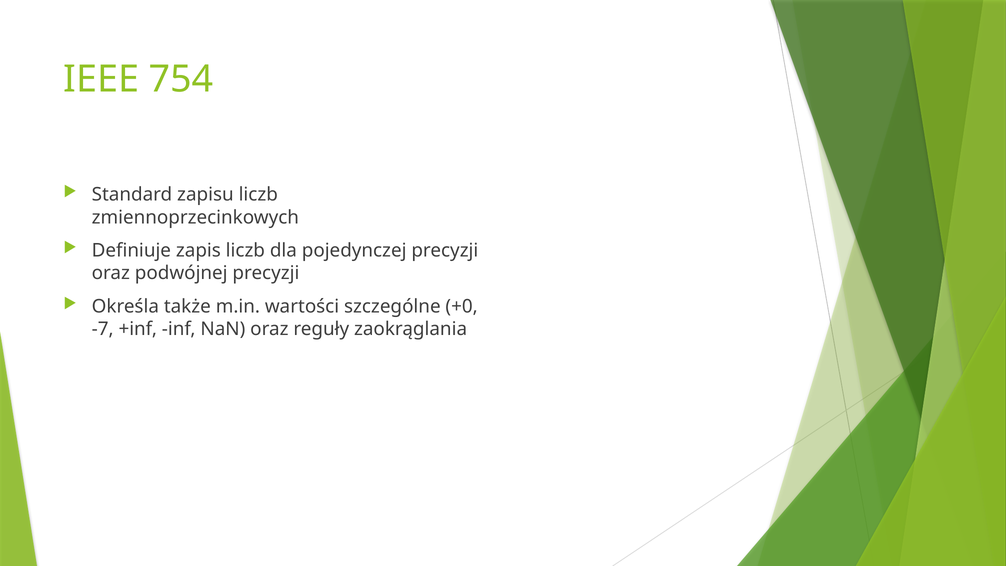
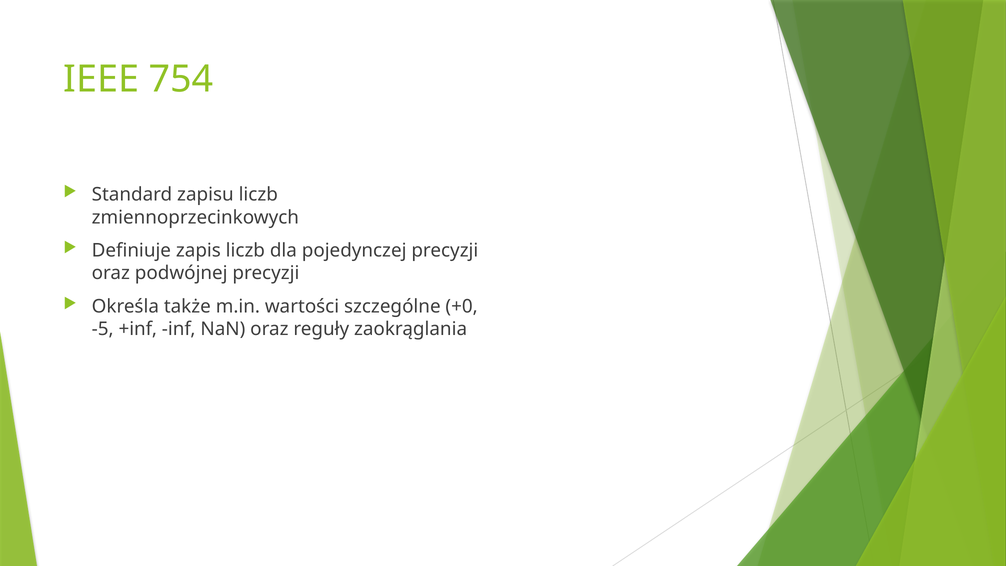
-7: -7 -> -5 (103, 329)
